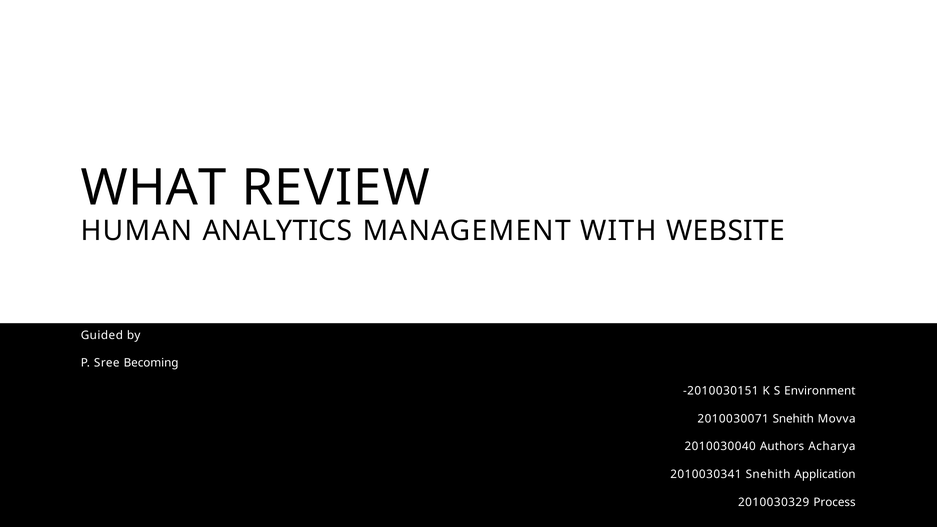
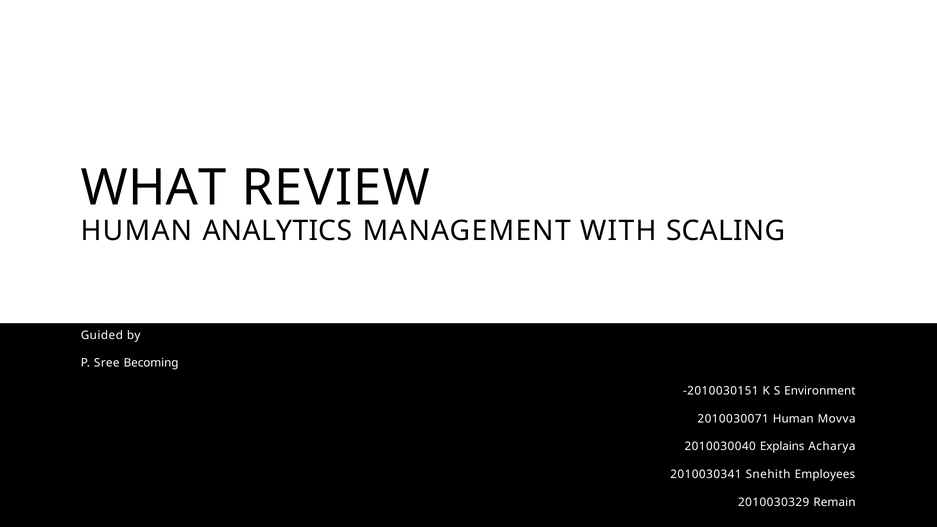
WEBSITE: WEBSITE -> SCALING (726, 231)
2010030071 Snehith: Snehith -> Human (793, 419)
Authors: Authors -> Explains (782, 447)
Application: Application -> Employees (825, 475)
Process: Process -> Remain (834, 502)
